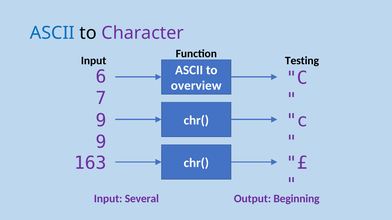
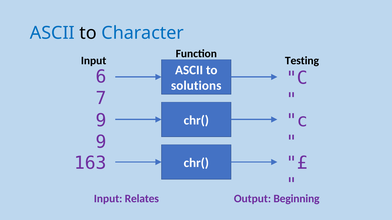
Character colour: purple -> blue (143, 33)
overview: overview -> solutions (196, 86)
Several: Several -> Relates (142, 199)
